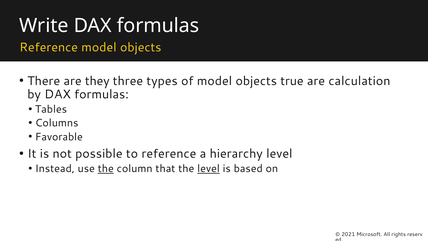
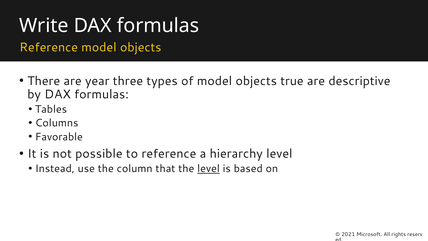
they: they -> year (97, 81)
calculation: calculation -> descriptive (359, 81)
the underline: present -> none (106, 168)
